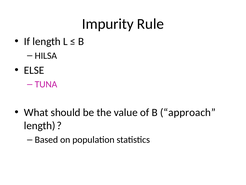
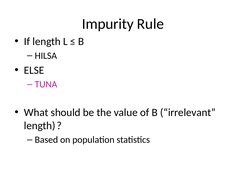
approach: approach -> irrelevant (188, 112)
